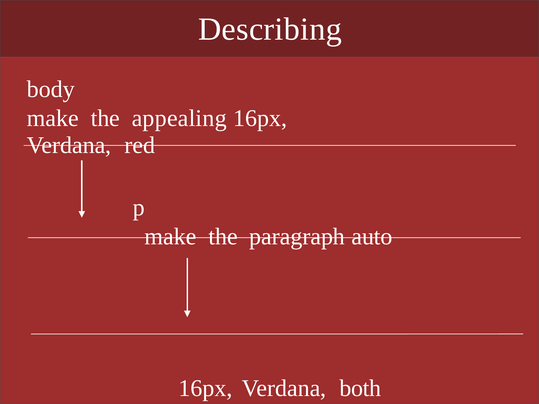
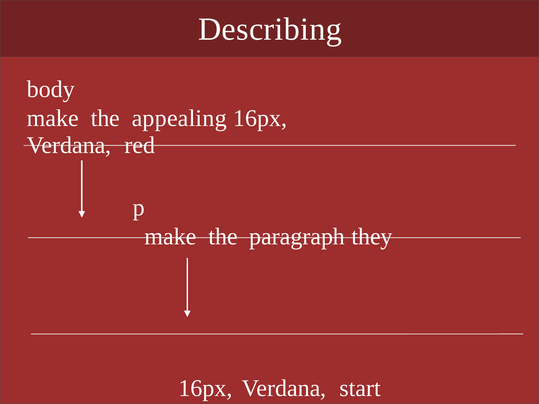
auto: auto -> they (372, 237)
both: both -> start (360, 388)
